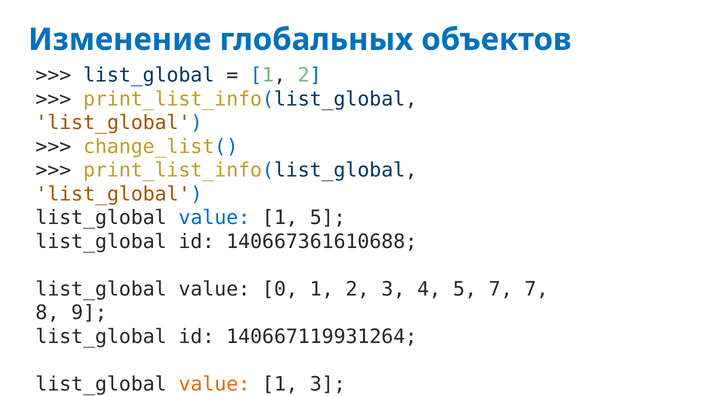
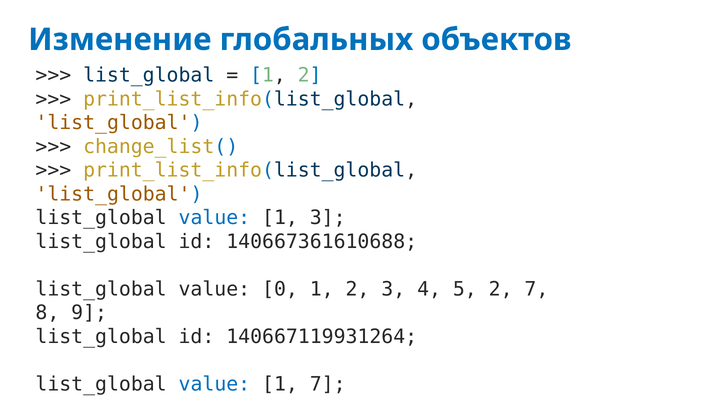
1 5: 5 -> 3 (328, 218)
5 7: 7 -> 2 (501, 289)
value colour: orange -> blue (214, 385)
1 3: 3 -> 7 (328, 385)
